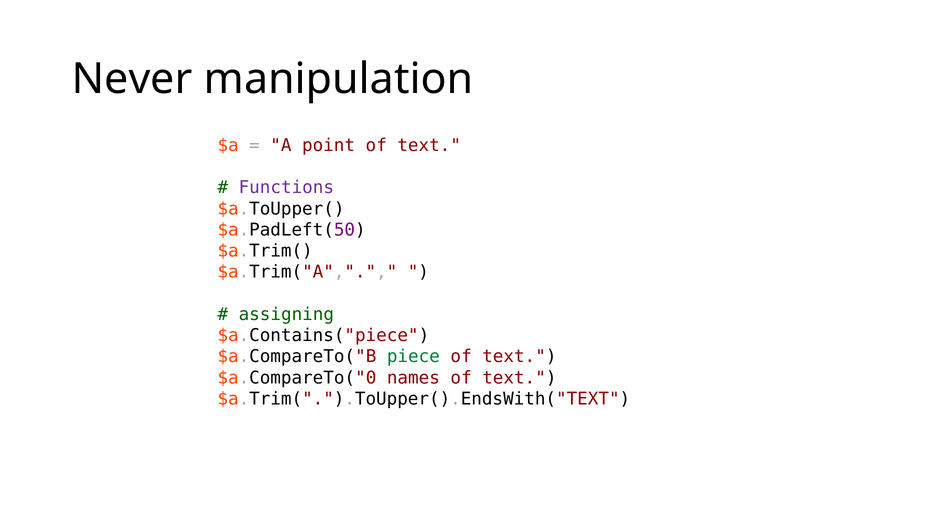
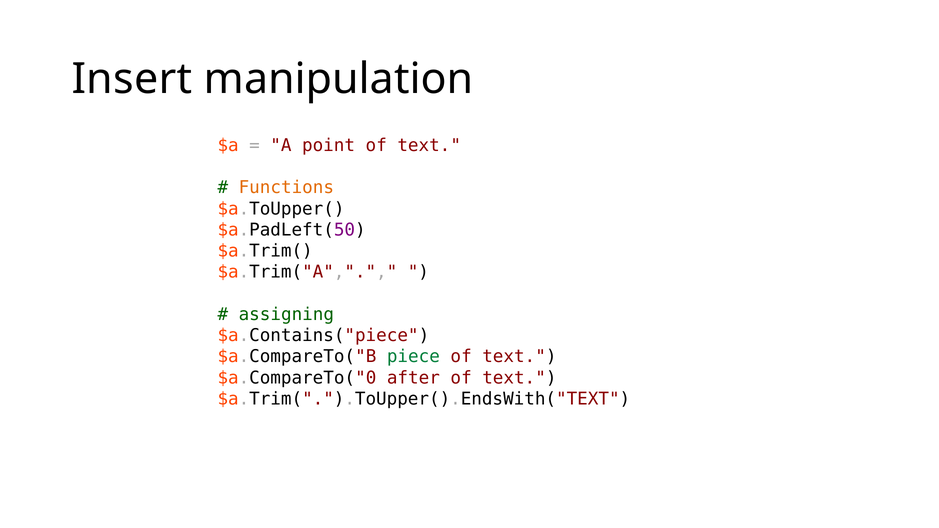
Never: Never -> Insert (132, 79)
Functions colour: purple -> orange (286, 188)
names: names -> after (413, 378)
